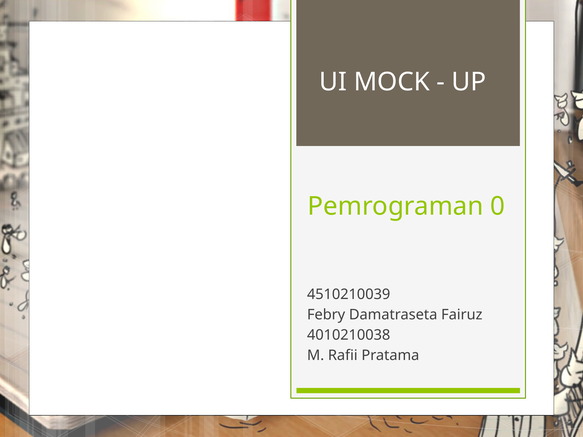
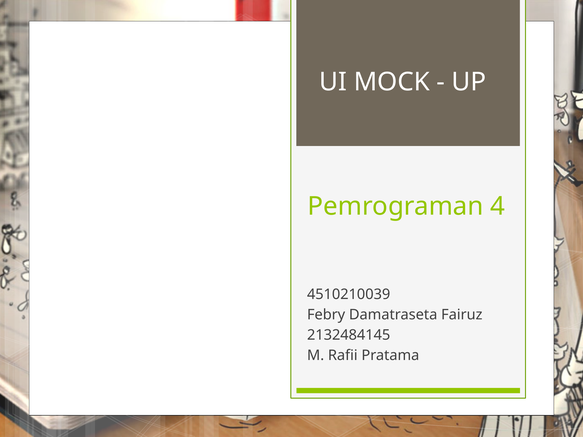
0: 0 -> 4 (498, 206)
4010210038: 4010210038 -> 2132484145 (349, 335)
